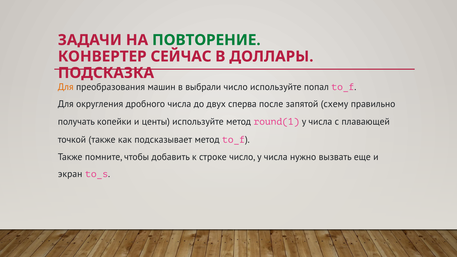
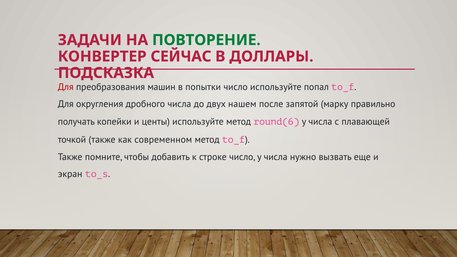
Для colour: orange -> red (66, 87)
выбрали: выбрали -> попытки (203, 87)
сперва: сперва -> нашем (242, 104)
схему: схему -> марку (335, 104)
round(1: round(1 -> round(6 (276, 122)
подсказывает: подсказывает -> современном (163, 140)
